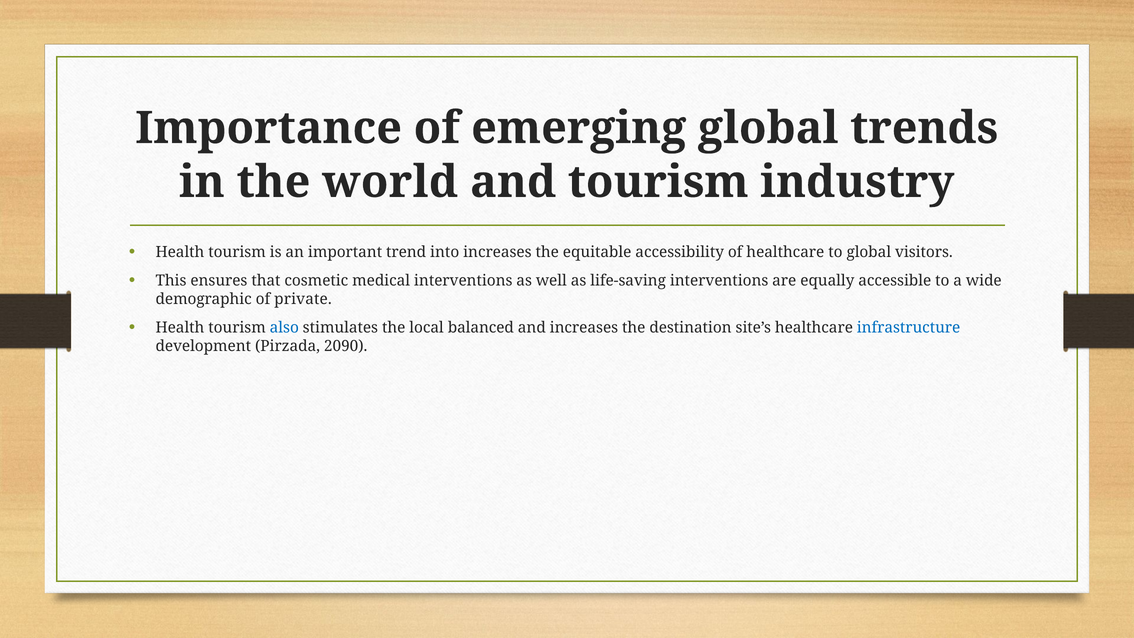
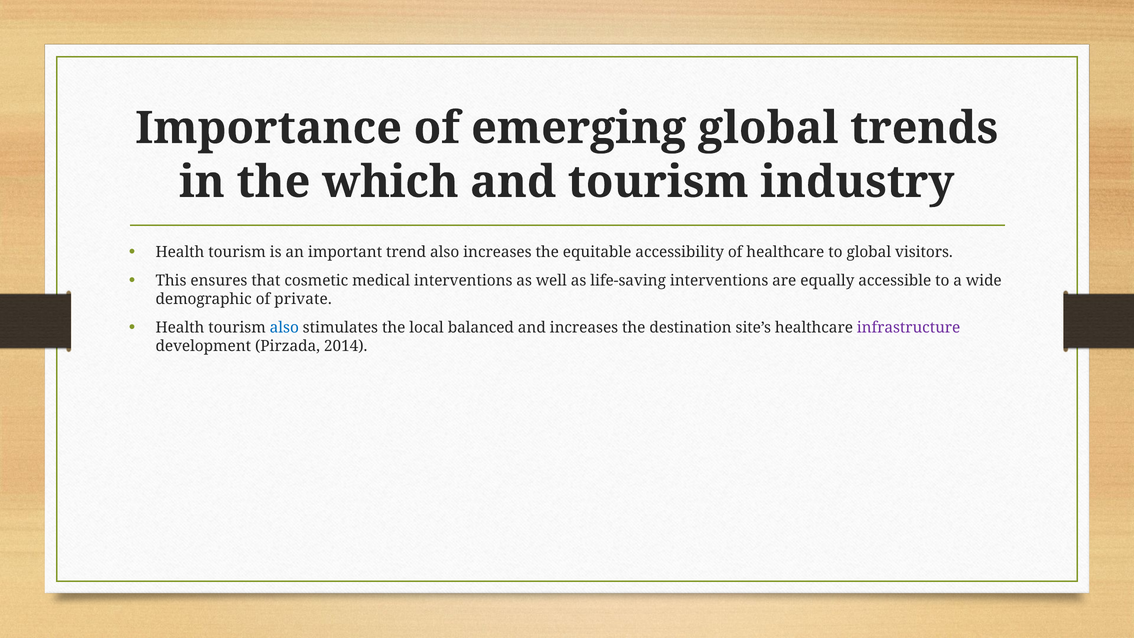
world: world -> which (390, 182)
trend into: into -> also (445, 252)
infrastructure colour: blue -> purple (909, 328)
2090: 2090 -> 2014 (346, 346)
